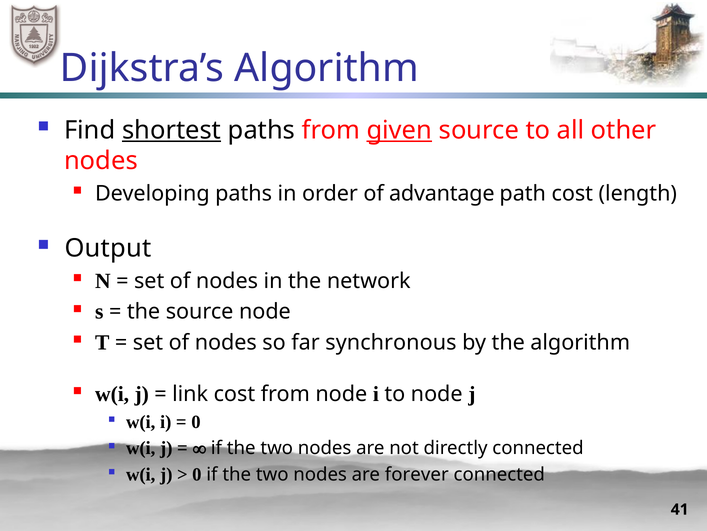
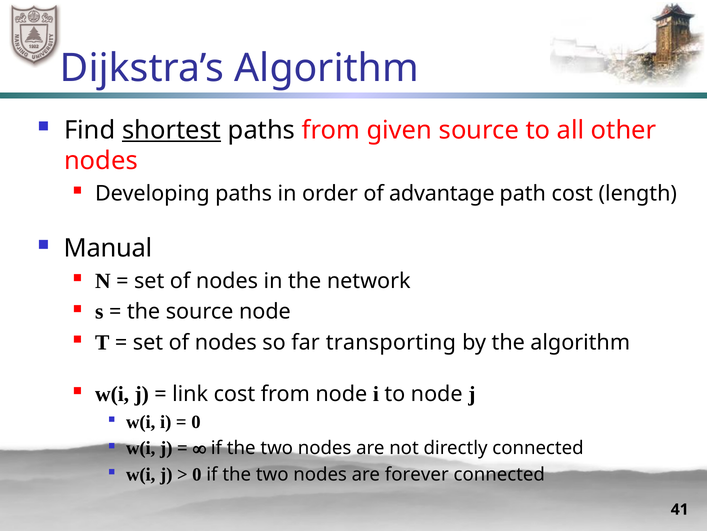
given underline: present -> none (399, 130)
Output: Output -> Manual (108, 248)
synchronous: synchronous -> transporting (391, 342)
